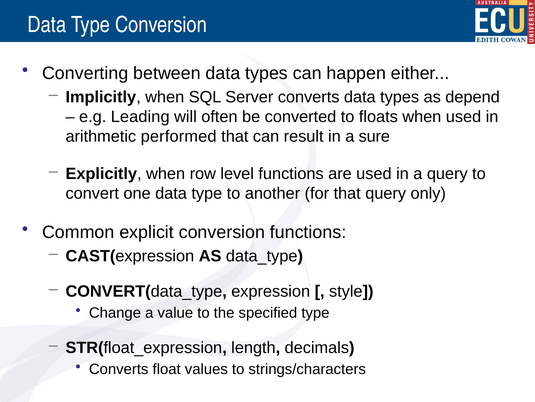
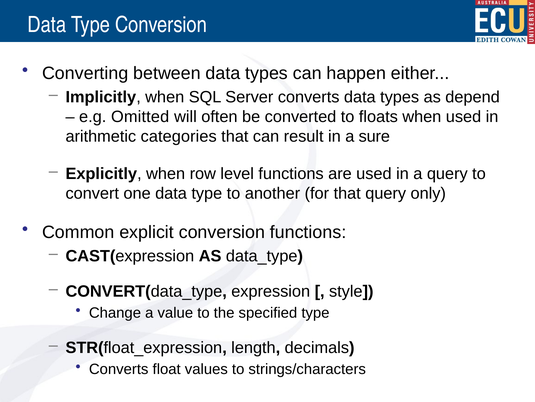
Leading: Leading -> Omitted (140, 116)
performed: performed -> categories (179, 136)
